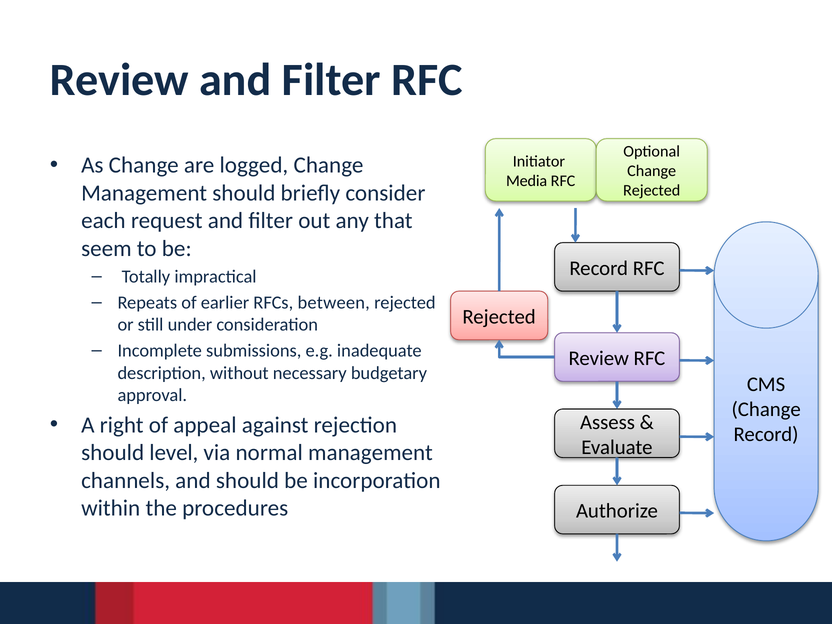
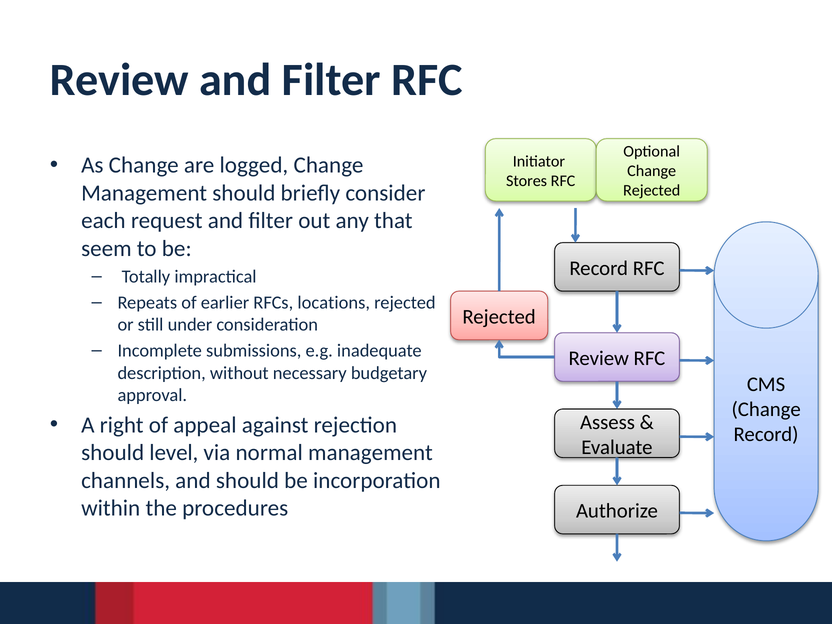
Media: Media -> Stores (527, 181)
between: between -> locations (334, 303)
